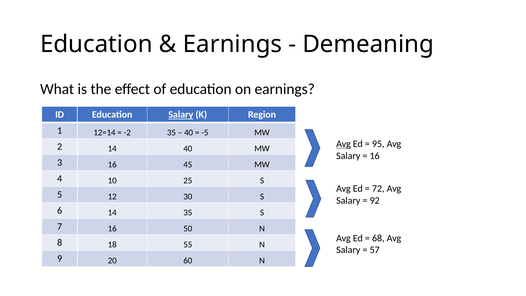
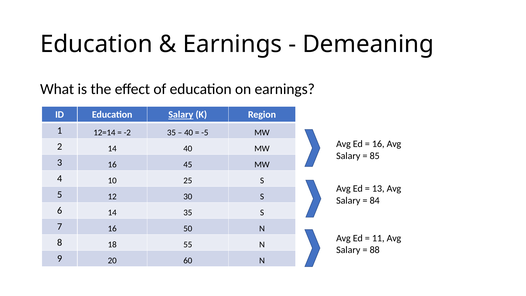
Avg underline: present -> none (343, 144)
95: 95 -> 16 (378, 144)
16: 16 -> 85 (375, 156)
72: 72 -> 13 (378, 189)
92: 92 -> 84 (375, 200)
68: 68 -> 11 (378, 238)
57: 57 -> 88 (375, 250)
